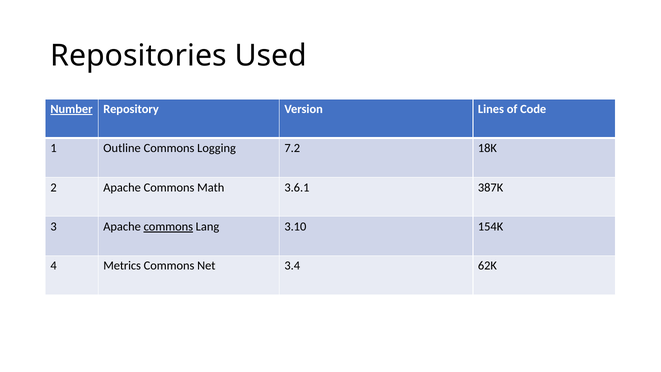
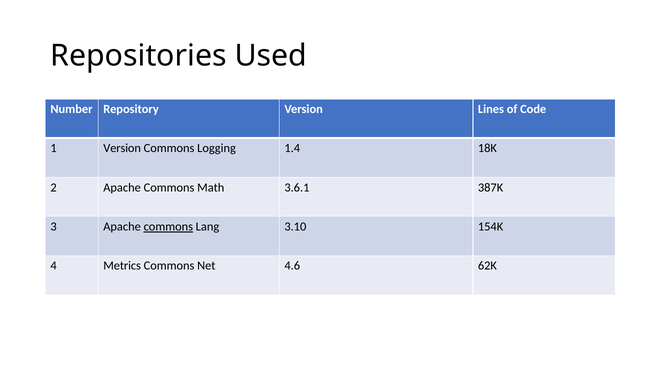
Number underline: present -> none (71, 109)
1 Outline: Outline -> Version (122, 148)
7.2: 7.2 -> 1.4 (292, 148)
3.4: 3.4 -> 4.6 (292, 266)
